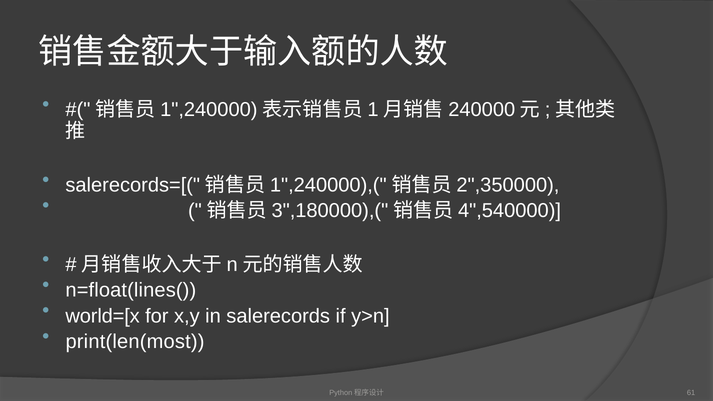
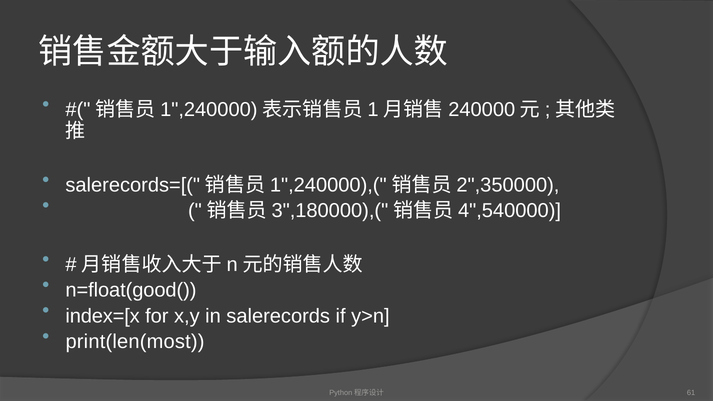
n=float(lines(: n=float(lines( -> n=float(good( (131, 290)
world=[x: world=[x -> index=[x (103, 316)
